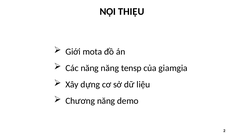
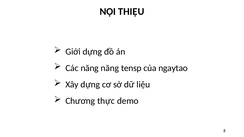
Giới mota: mota -> dựng (92, 52)
giamgia: giamgia -> ngaytao (173, 68)
Chương năng: năng -> thực (106, 101)
